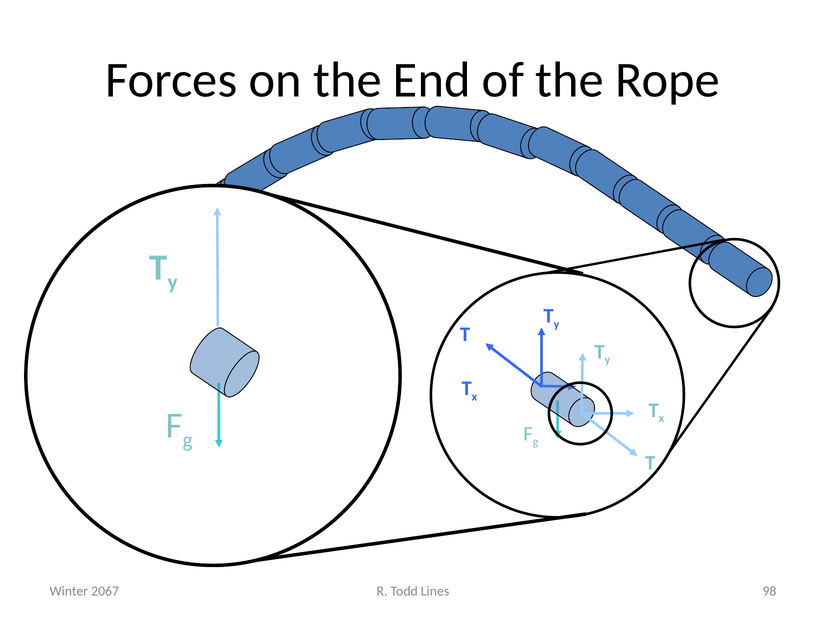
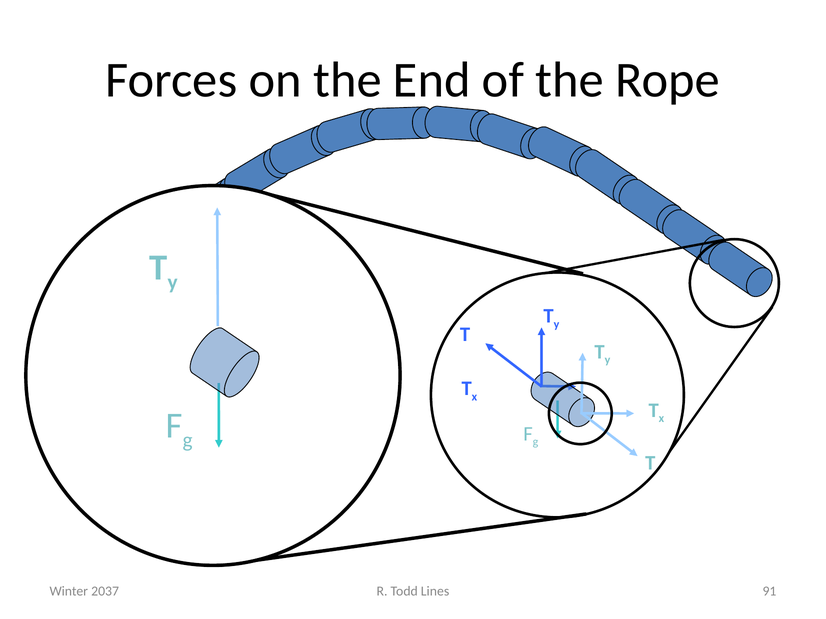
2067: 2067 -> 2037 (105, 592)
98: 98 -> 91 (769, 591)
